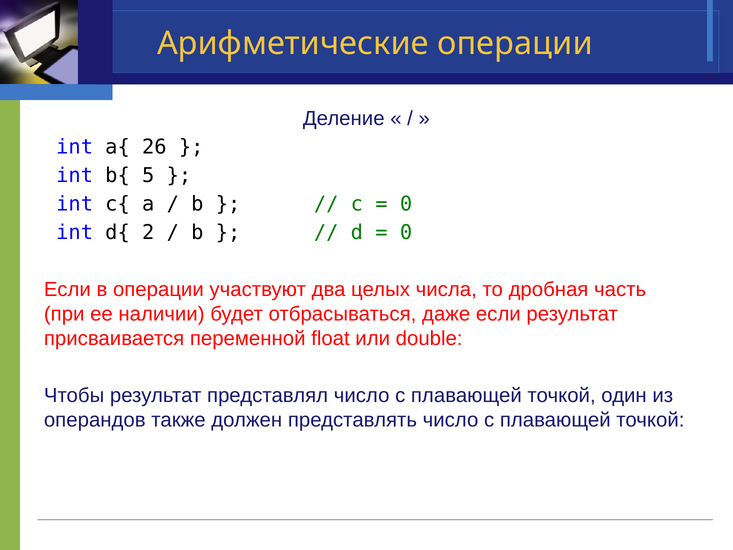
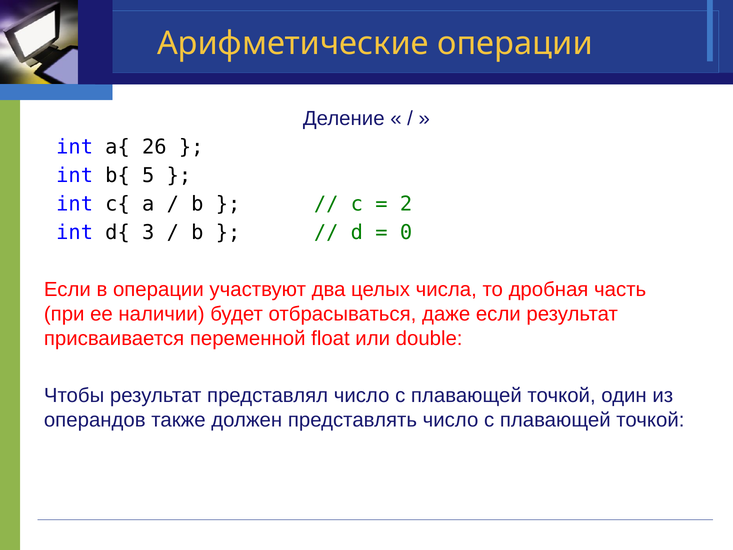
0: 0 -> 2 (406, 204)
2: 2 -> 3 (148, 233)
